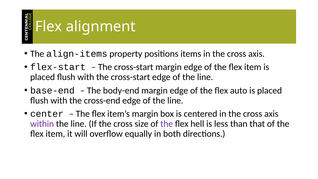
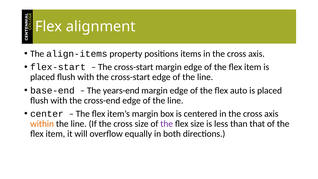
body-end: body-end -> years-end (121, 90)
within colour: purple -> orange (42, 124)
flex hell: hell -> size (197, 124)
